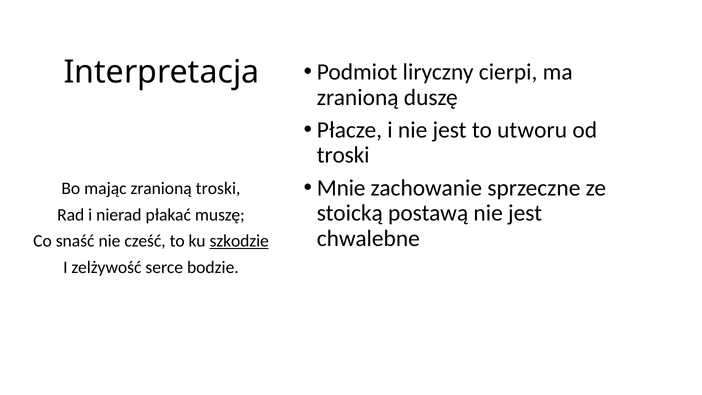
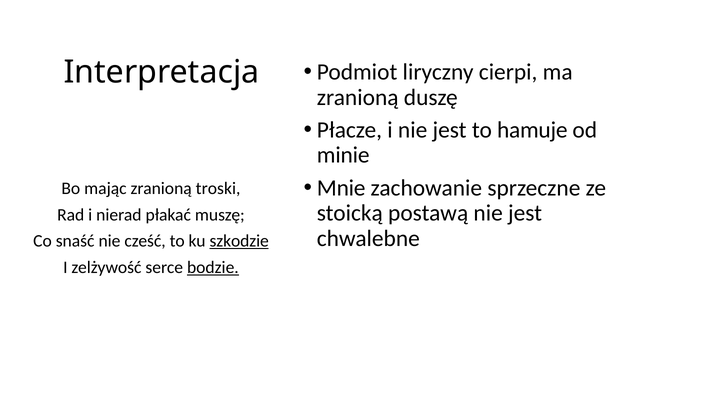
utworu: utworu -> hamuje (532, 130)
troski: troski -> minie (343, 155)
bodzie underline: none -> present (213, 267)
